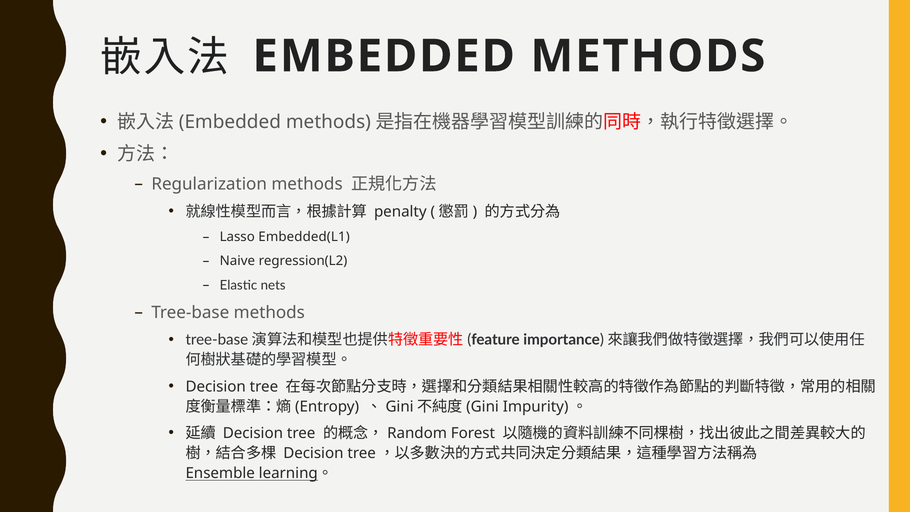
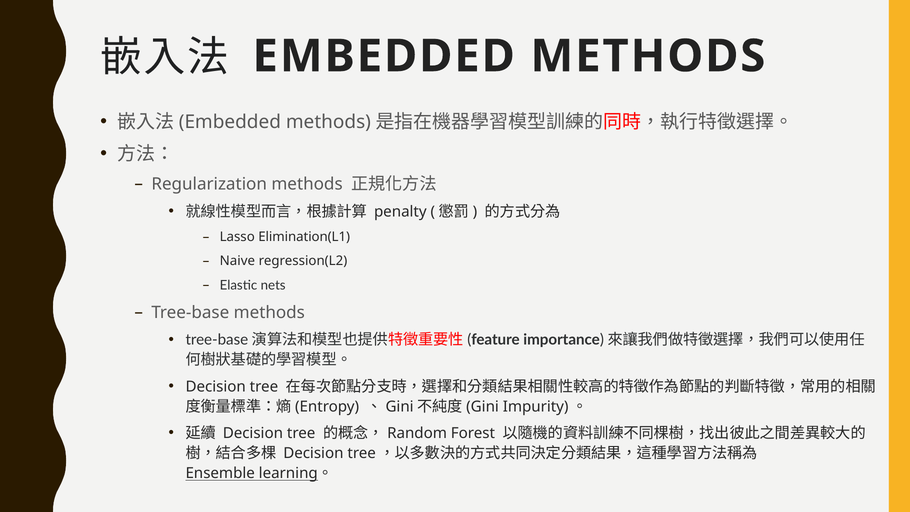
Embedded(L1: Embedded(L1 -> Elimination(L1 (304, 237)
